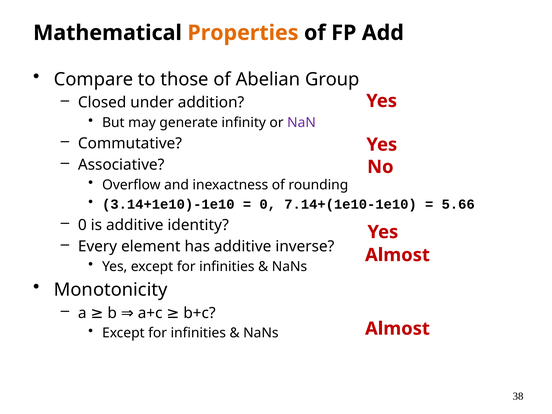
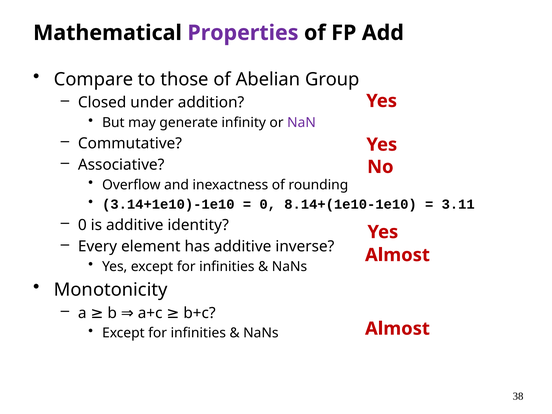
Properties colour: orange -> purple (243, 33)
7.14+(1e10-1e10: 7.14+(1e10-1e10 -> 8.14+(1e10-1e10 (351, 204)
5.66: 5.66 -> 3.11 (458, 204)
